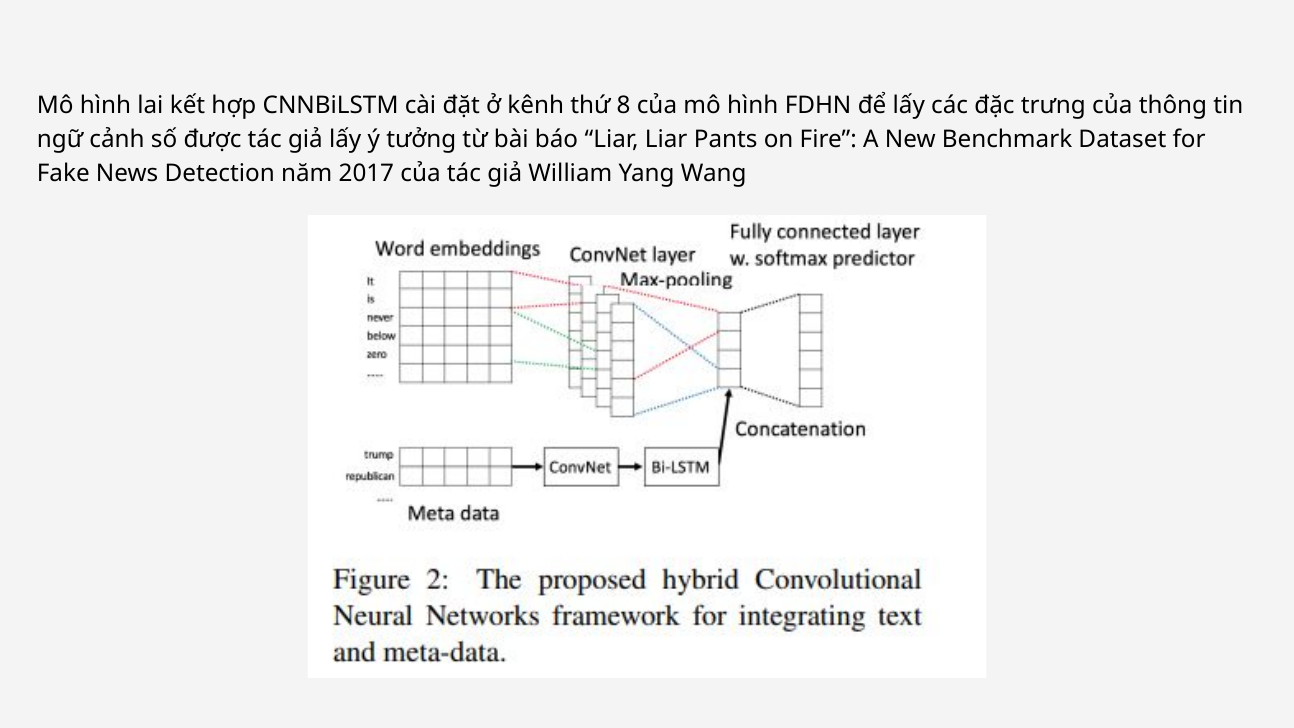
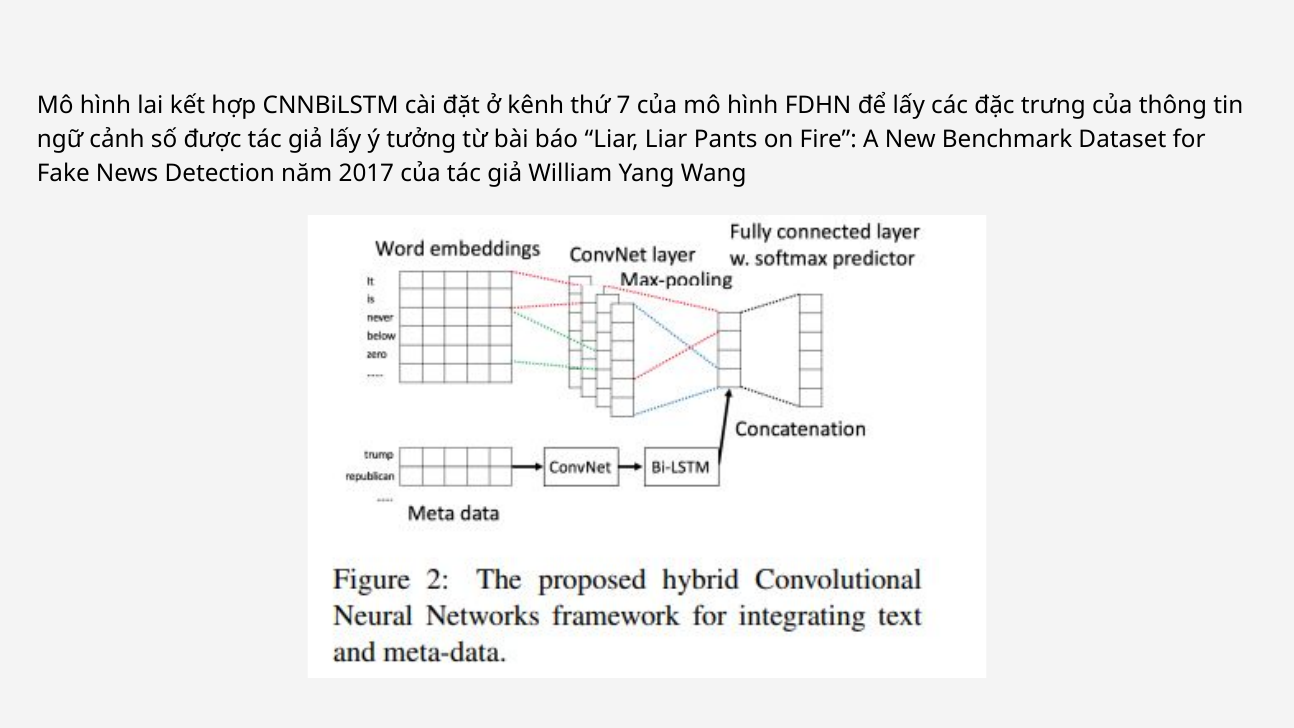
8: 8 -> 7 (624, 105)
